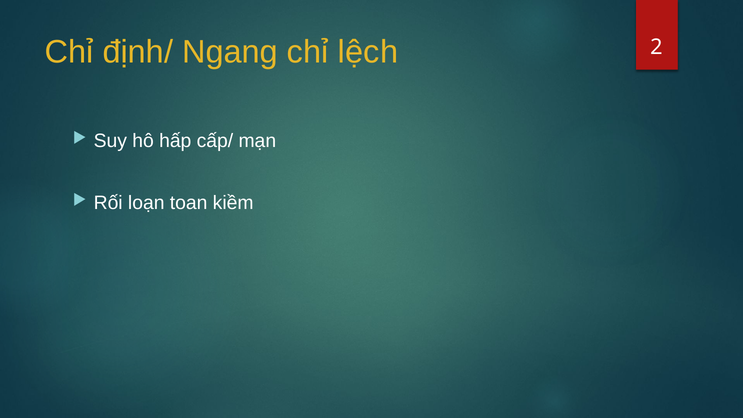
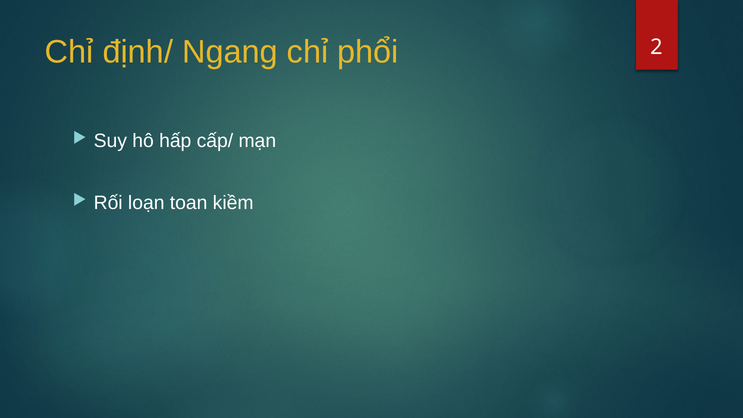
lệch: lệch -> phổi (368, 52)
